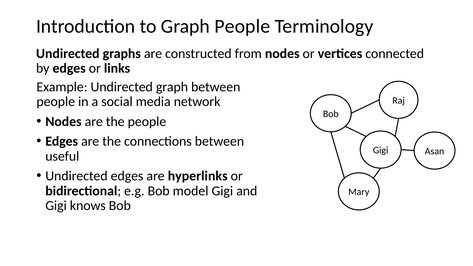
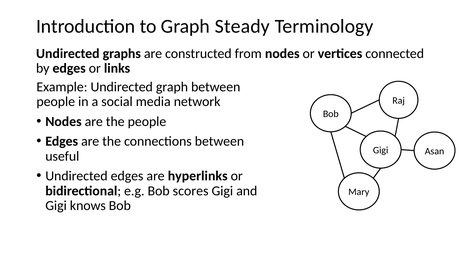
Graph People: People -> Steady (242, 26)
model: model -> scores (191, 191)
